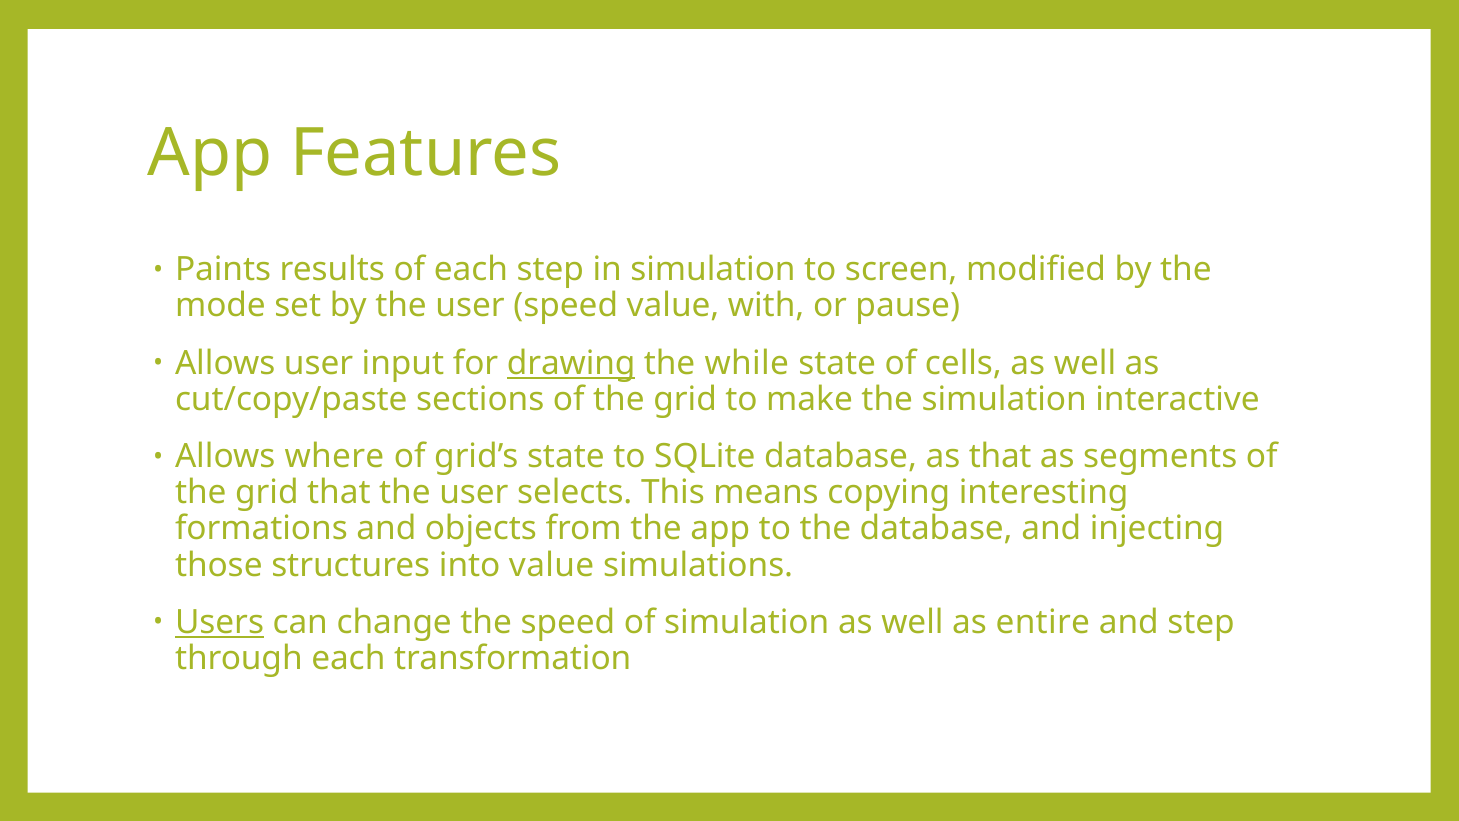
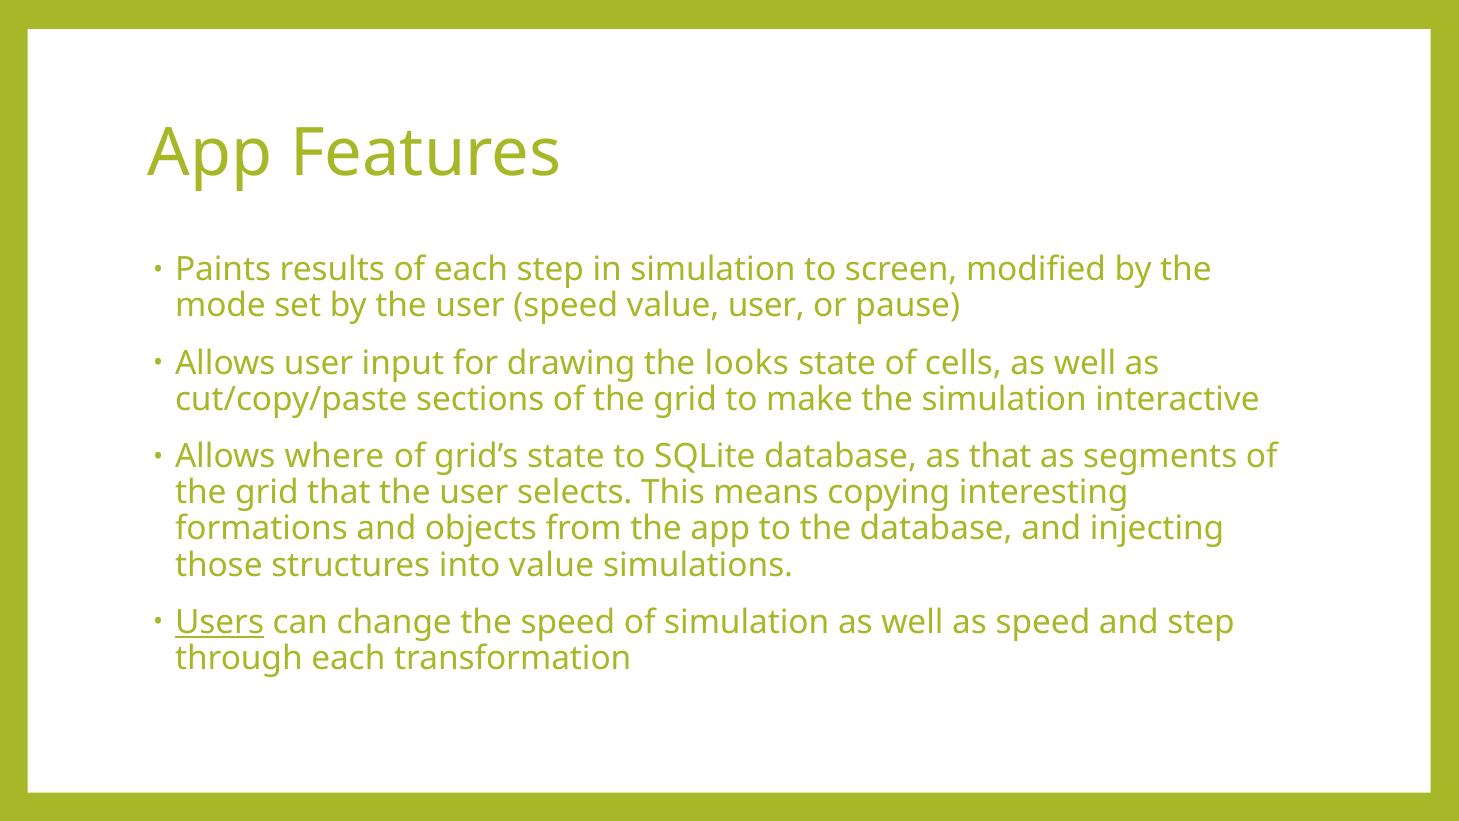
value with: with -> user (766, 306)
drawing underline: present -> none (571, 363)
while: while -> looks (747, 363)
as entire: entire -> speed (1043, 622)
